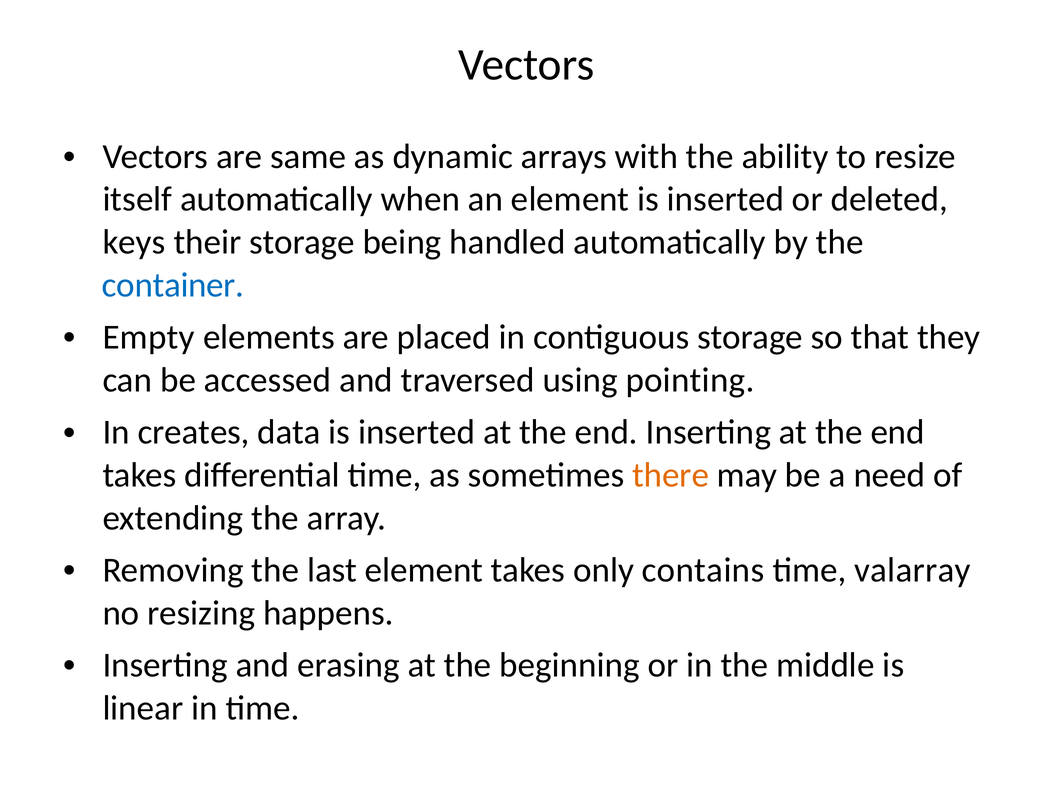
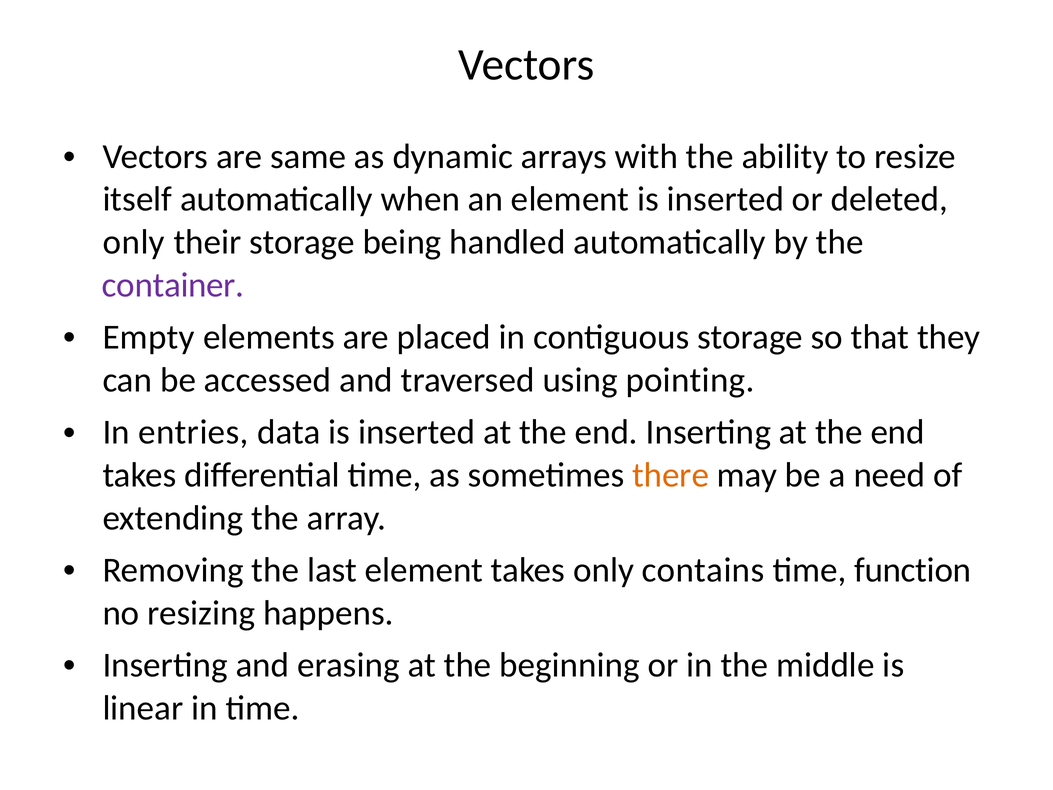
keys: keys -> only (134, 242)
container colour: blue -> purple (173, 285)
creates: creates -> entries (193, 432)
valarray: valarray -> function (913, 570)
